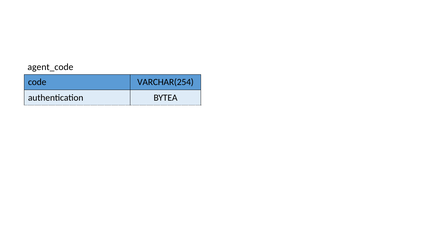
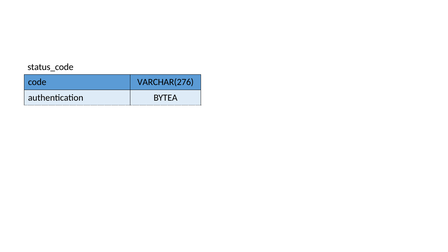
agent_code: agent_code -> status_code (51, 67)
VARCHAR(254: VARCHAR(254 -> VARCHAR(276 (166, 82)
